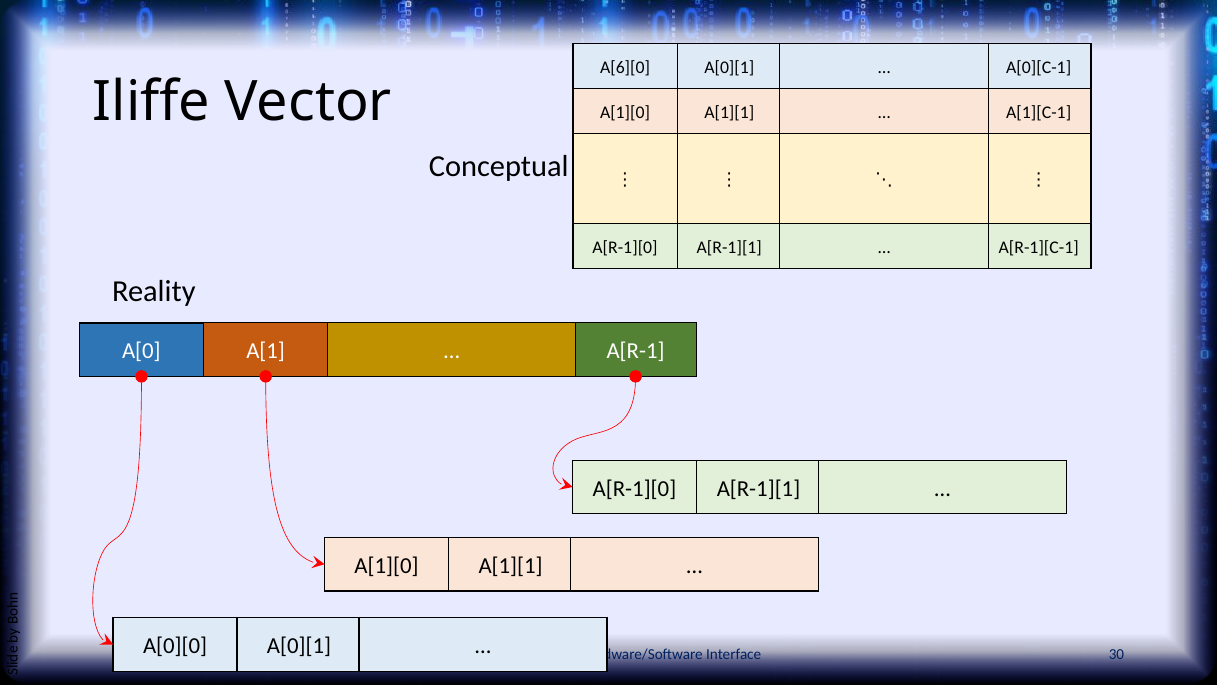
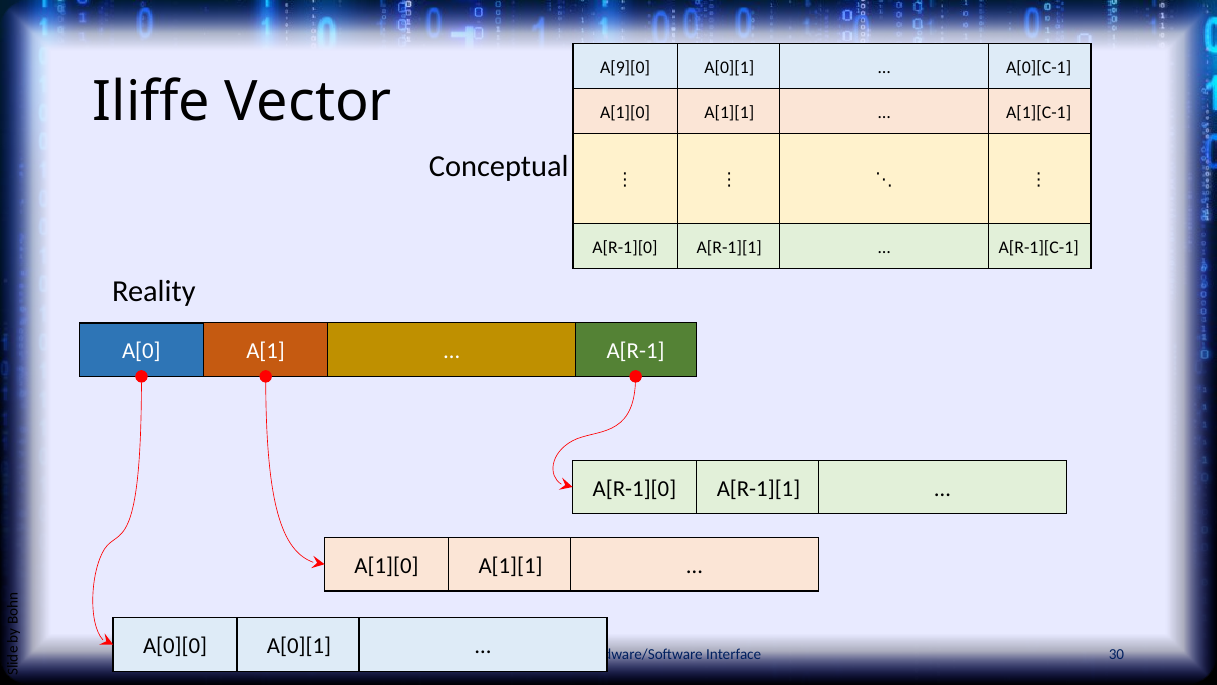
A[6][0: A[6][0 -> A[9][0 (625, 67)
